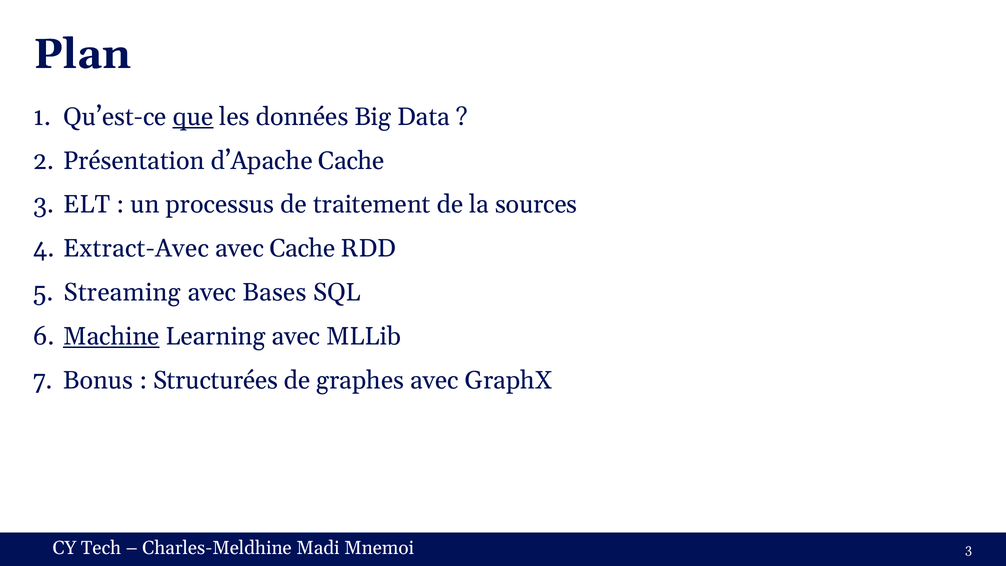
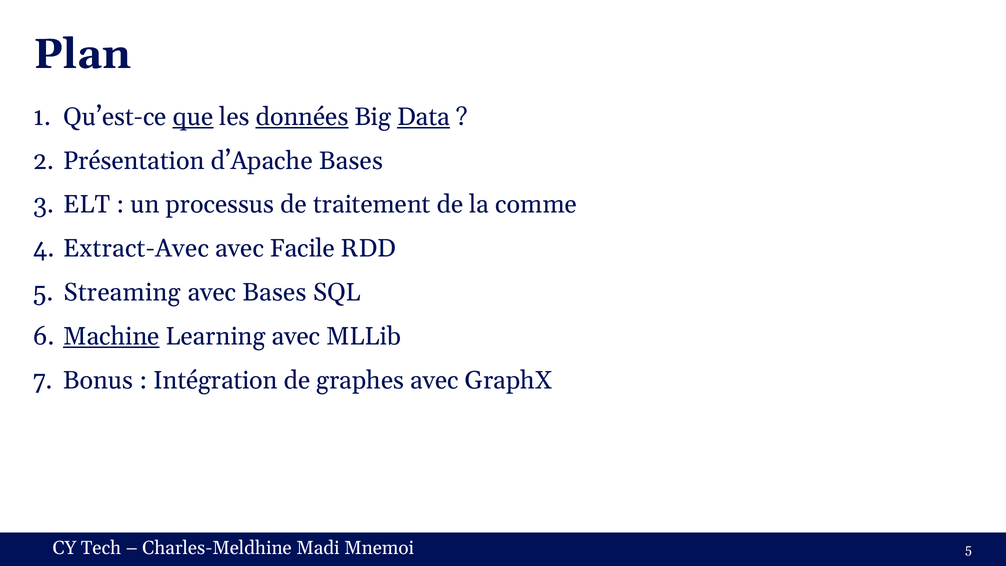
données underline: none -> present (302, 117)
Data underline: none -> present (424, 117)
d’Apache Cache: Cache -> Bases (351, 161)
sources: sources -> comme (536, 205)
avec Cache: Cache -> Facile (302, 248)
Structurées: Structurées -> Intégration (216, 380)
3: 3 -> 5 (969, 549)
